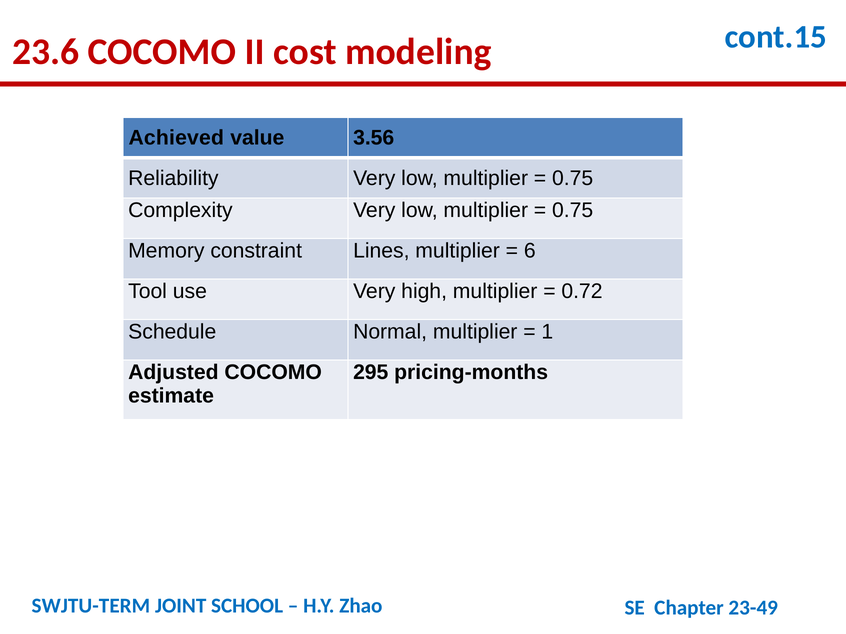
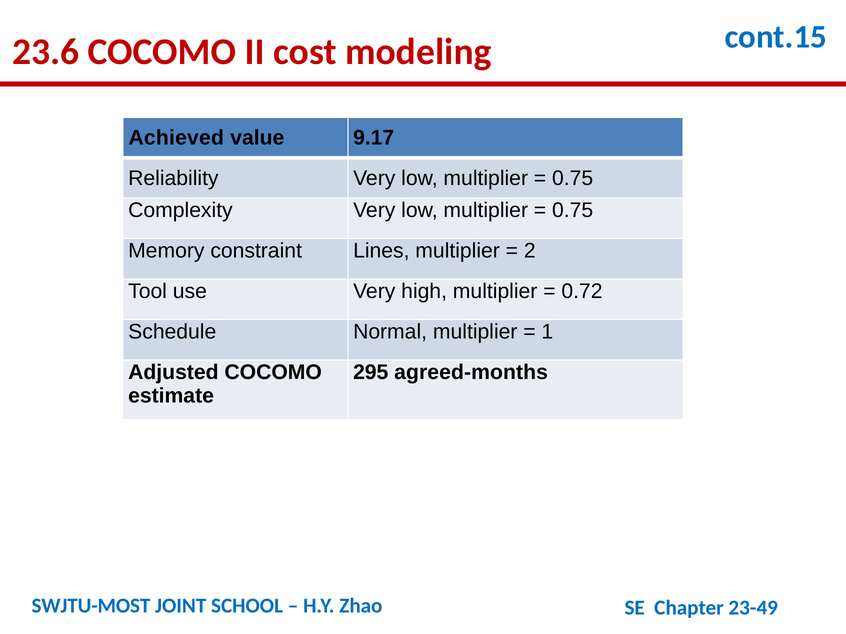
3.56: 3.56 -> 9.17 (374, 138)
6: 6 -> 2 (530, 251)
pricing-months: pricing-months -> agreed-months (471, 373)
SWJTU-TERM: SWJTU-TERM -> SWJTU-MOST (91, 606)
